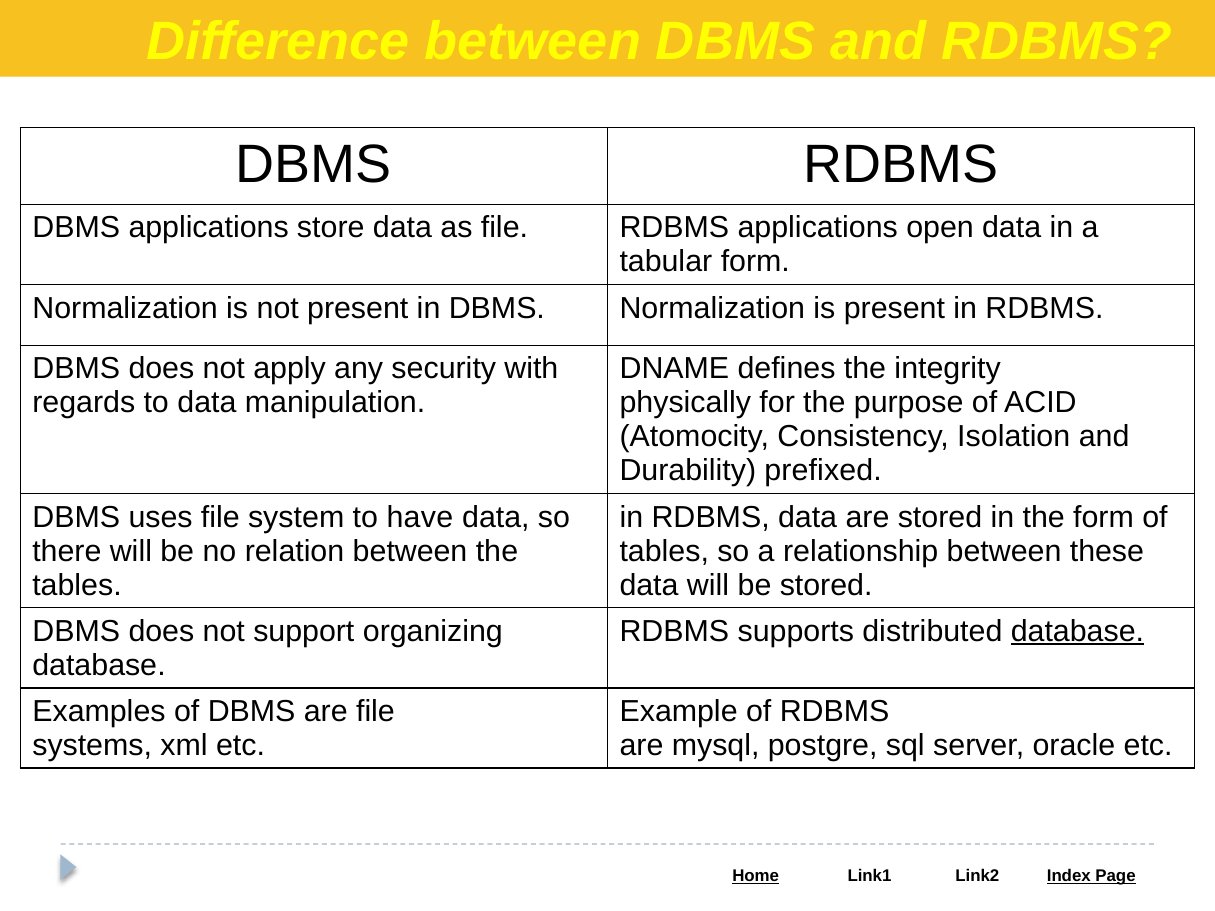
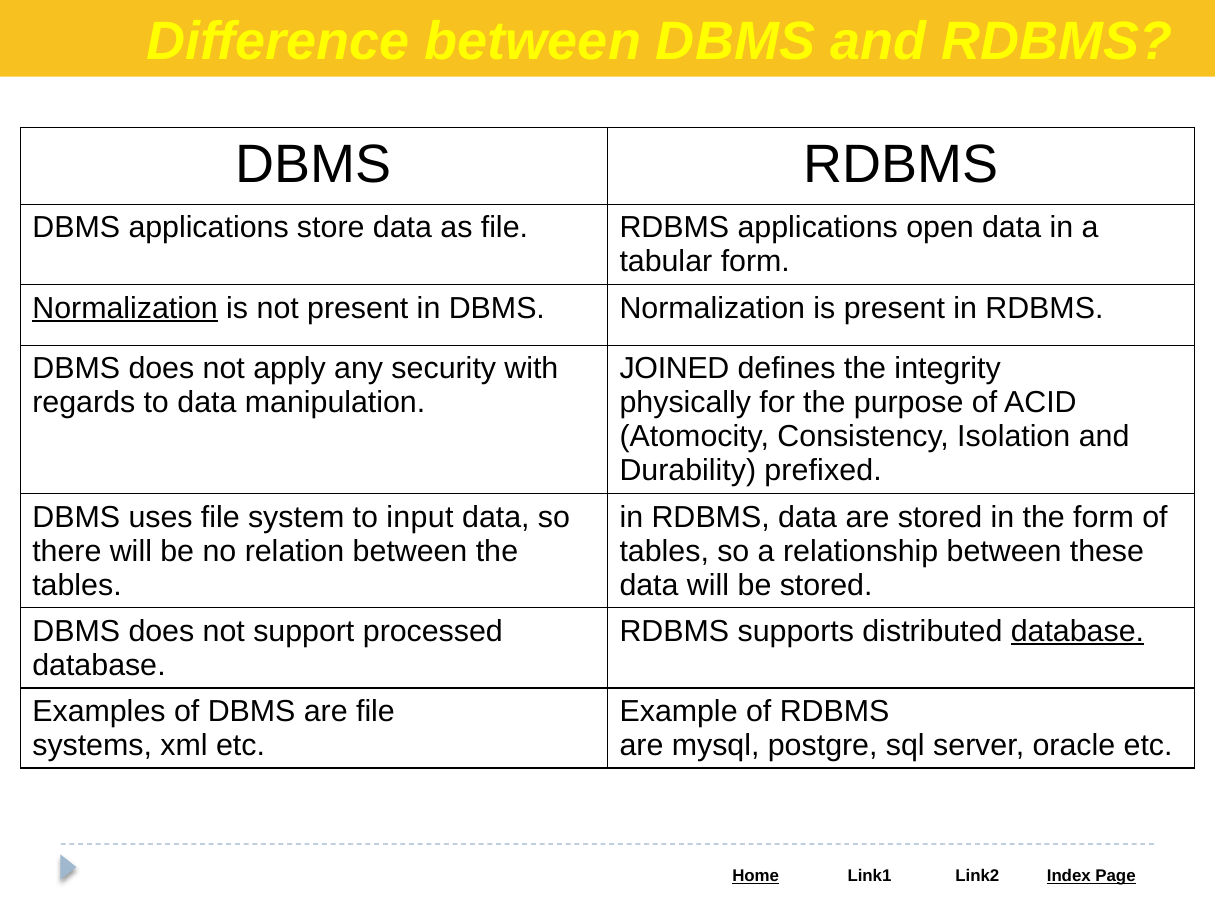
Normalization underline: none -> present (125, 308)
DNAME: DNAME -> JOINED (675, 369)
have: have -> input (420, 517)
organizing: organizing -> processed (433, 631)
